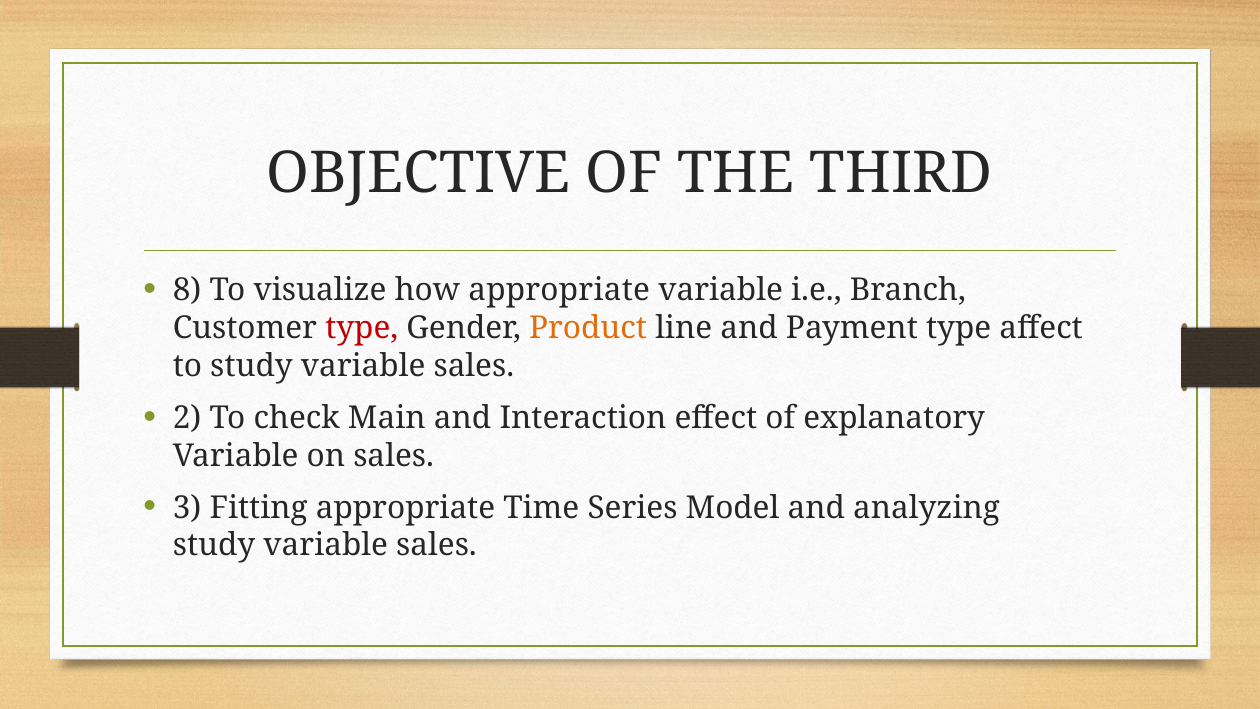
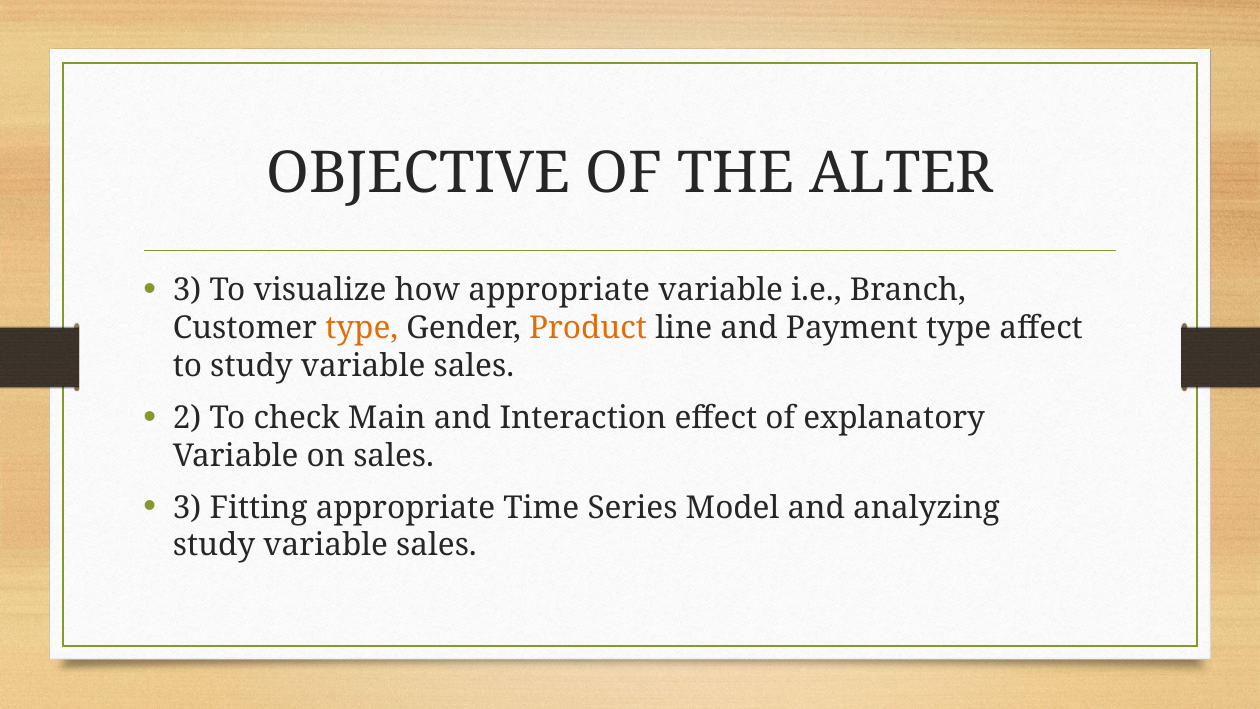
THIRD: THIRD -> ALTER (902, 173)
8: 8 -> 3 (187, 290)
type colour: red -> orange (362, 328)
